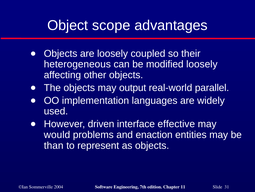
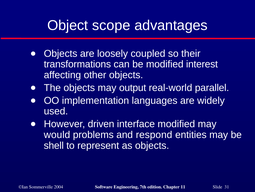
heterogeneous: heterogeneous -> transformations (77, 64)
modified loosely: loosely -> interest (202, 64)
interface effective: effective -> modified (176, 124)
enaction: enaction -> respond (154, 134)
than: than -> shell (54, 145)
